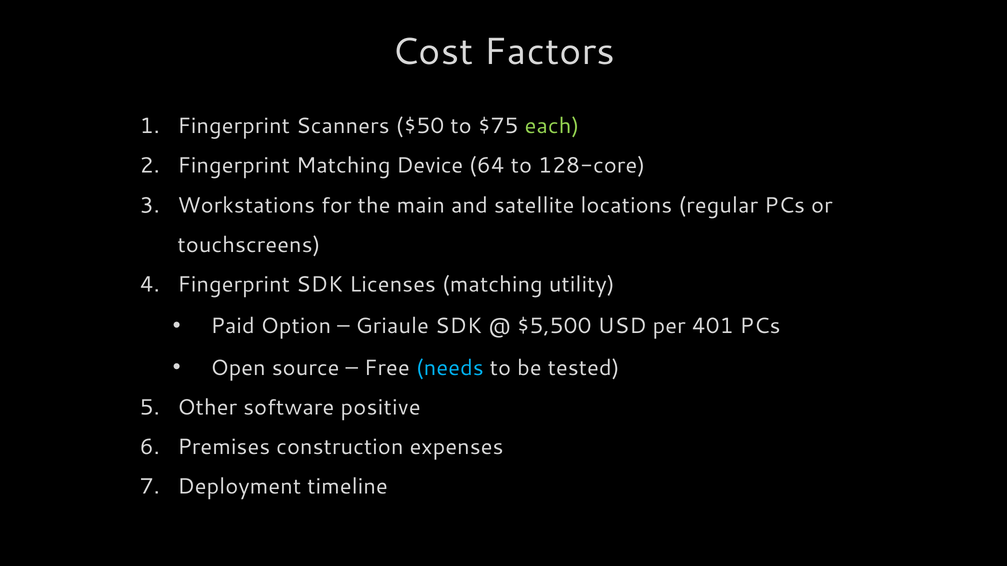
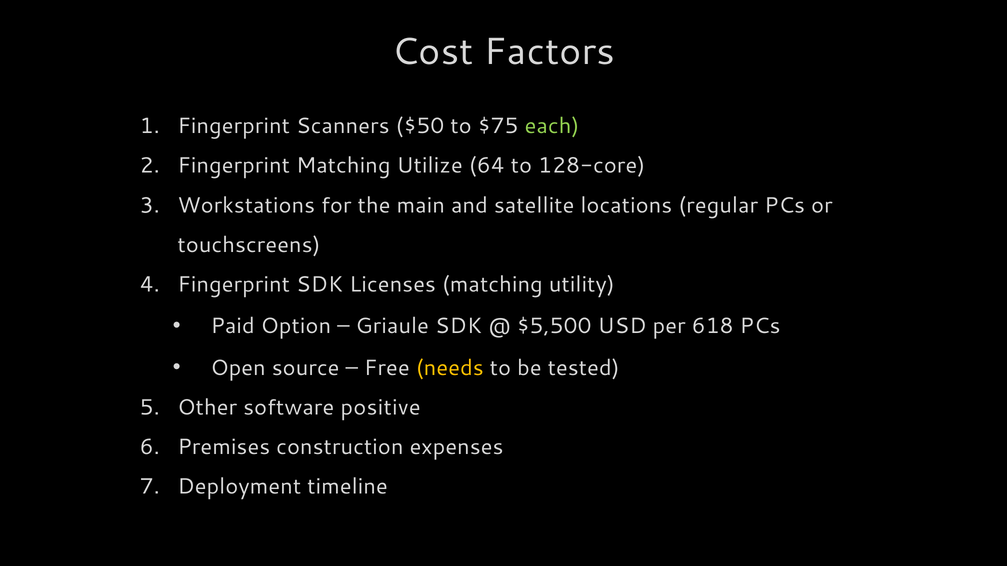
Device: Device -> Utilize (430, 166)
401: 401 -> 618 (713, 326)
needs colour: light blue -> yellow (450, 368)
